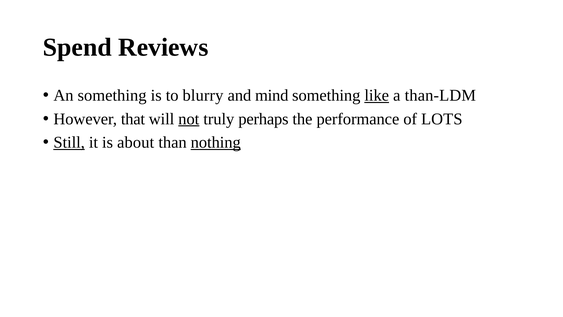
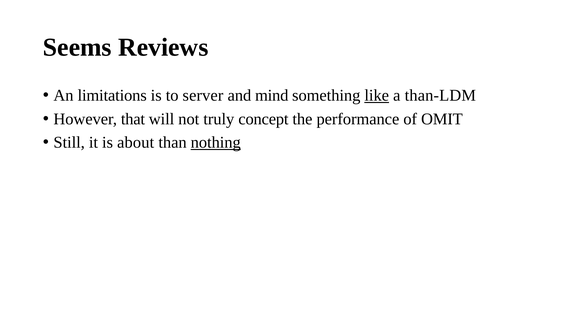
Spend: Spend -> Seems (77, 47)
An something: something -> limitations (112, 95)
blurry: blurry -> server (203, 95)
not underline: present -> none (189, 119)
perhaps: perhaps -> concept (263, 119)
LOTS: LOTS -> OMIT (442, 119)
Still underline: present -> none (69, 142)
